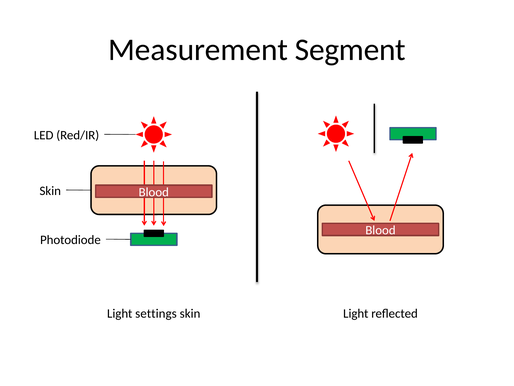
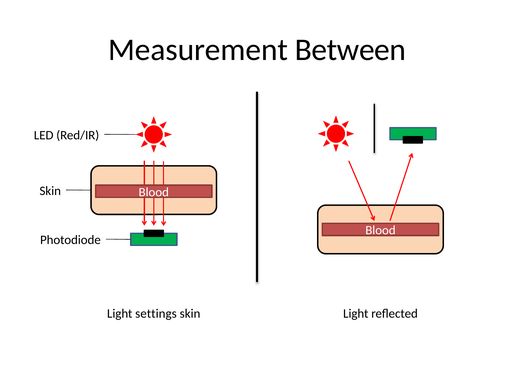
Segment: Segment -> Between (350, 50)
